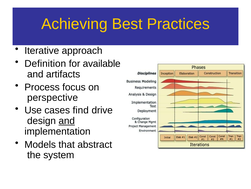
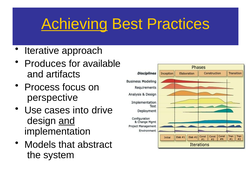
Achieving underline: none -> present (74, 24)
Definition: Definition -> Produces (45, 63)
find: find -> into (81, 110)
